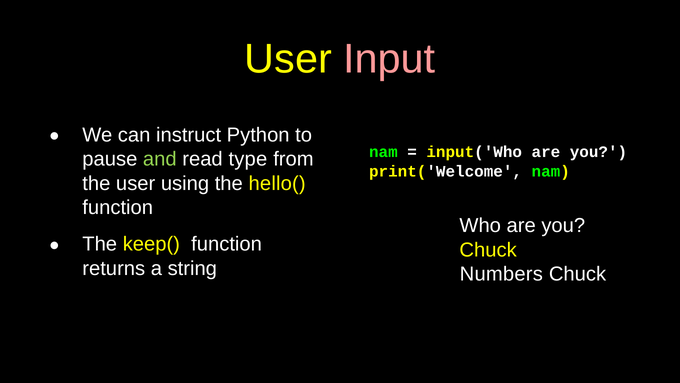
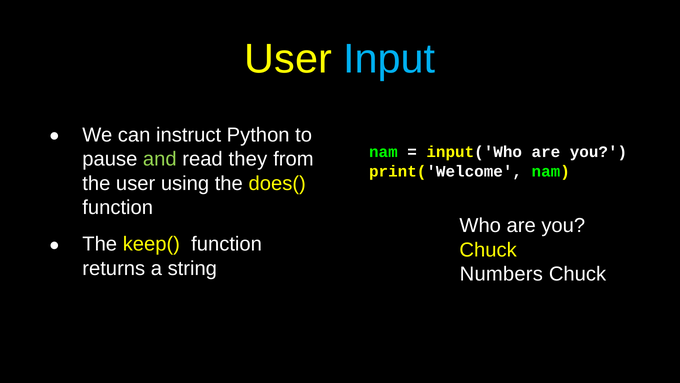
Input colour: pink -> light blue (389, 59)
type: type -> they (248, 159)
hello(: hello( -> does( (277, 183)
